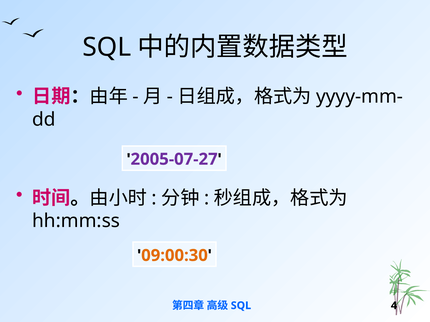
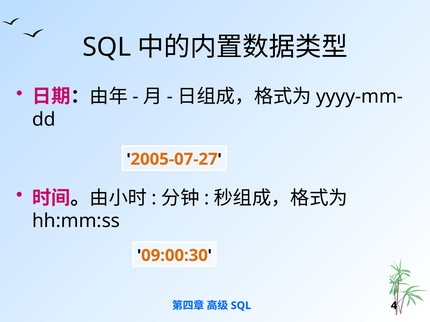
2005-07-27 colour: purple -> orange (174, 159)
